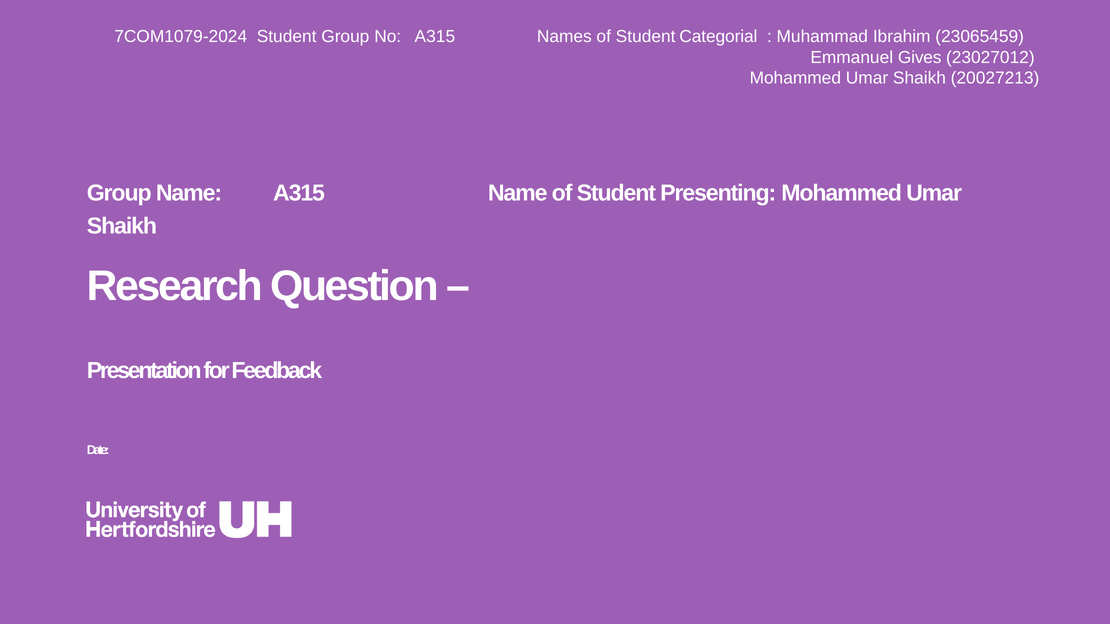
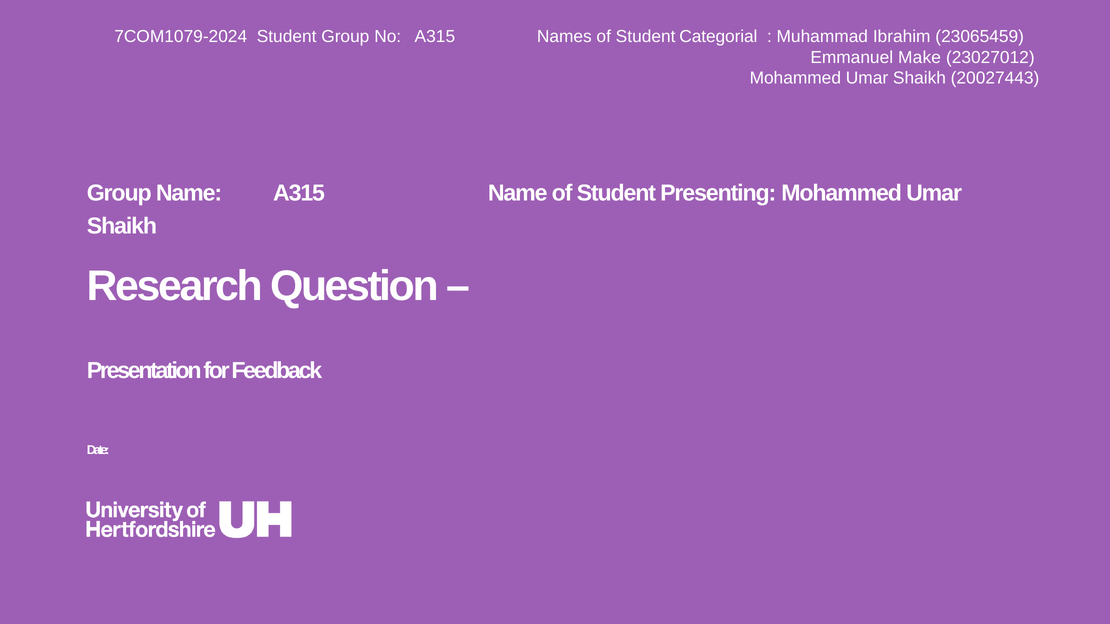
Gives: Gives -> Make (920, 57)
20027213: 20027213 -> 20027443 (995, 78)
